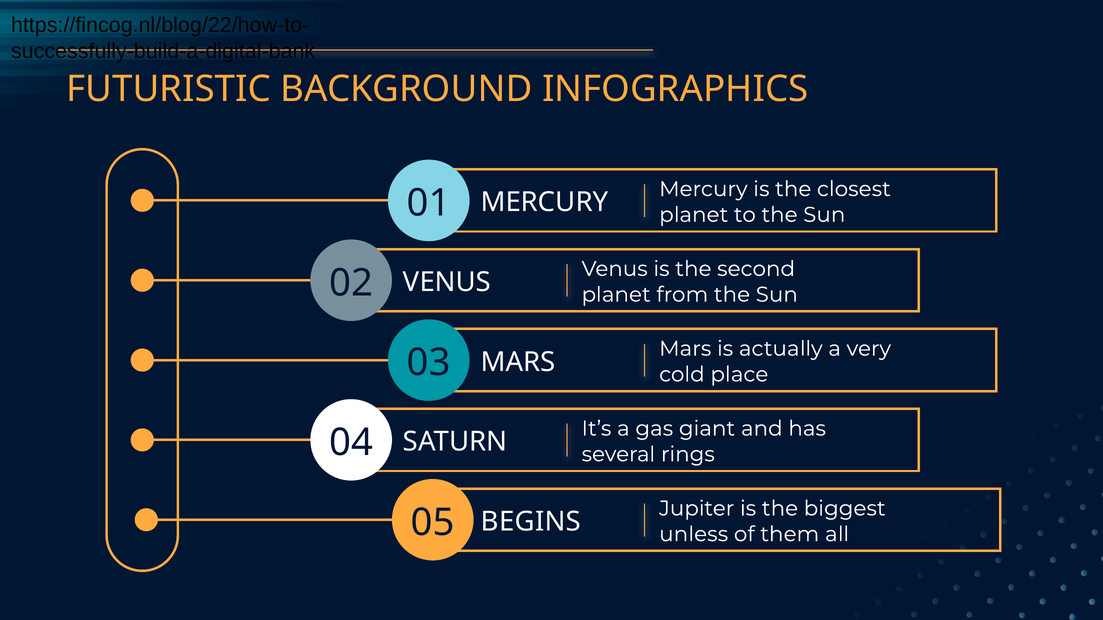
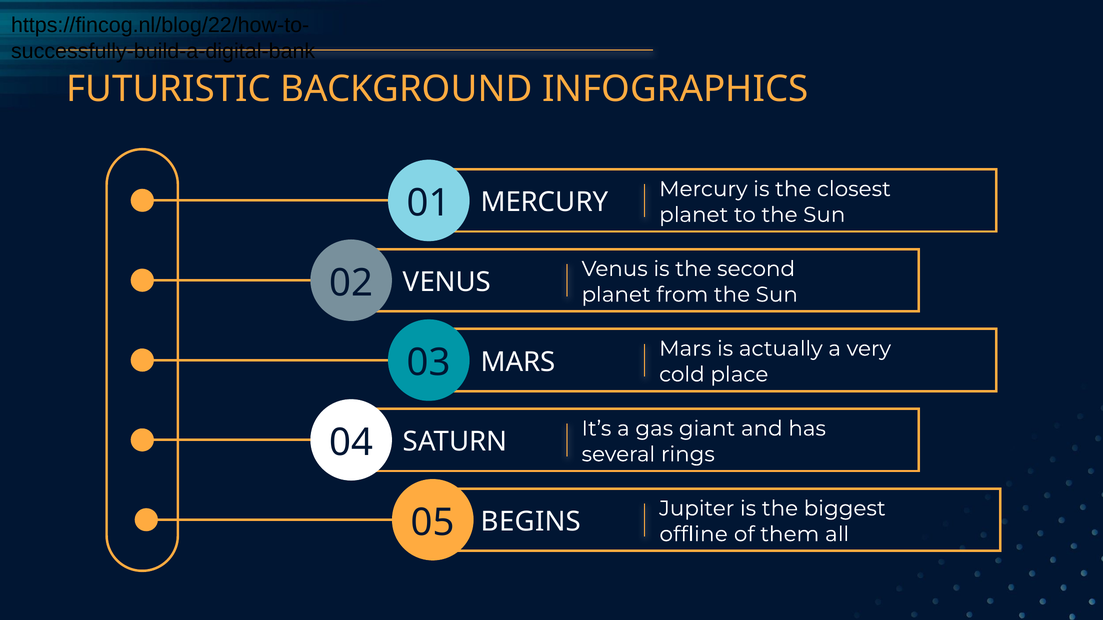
unless: unless -> offline (694, 535)
